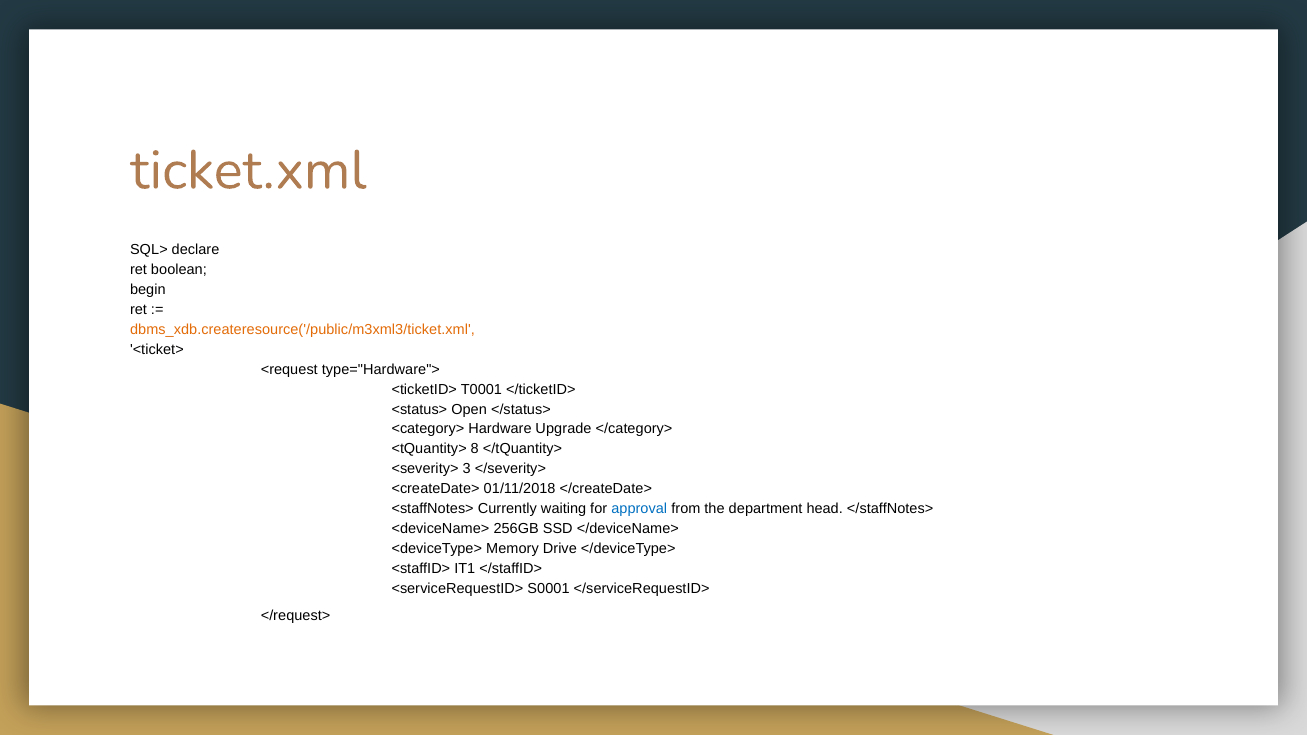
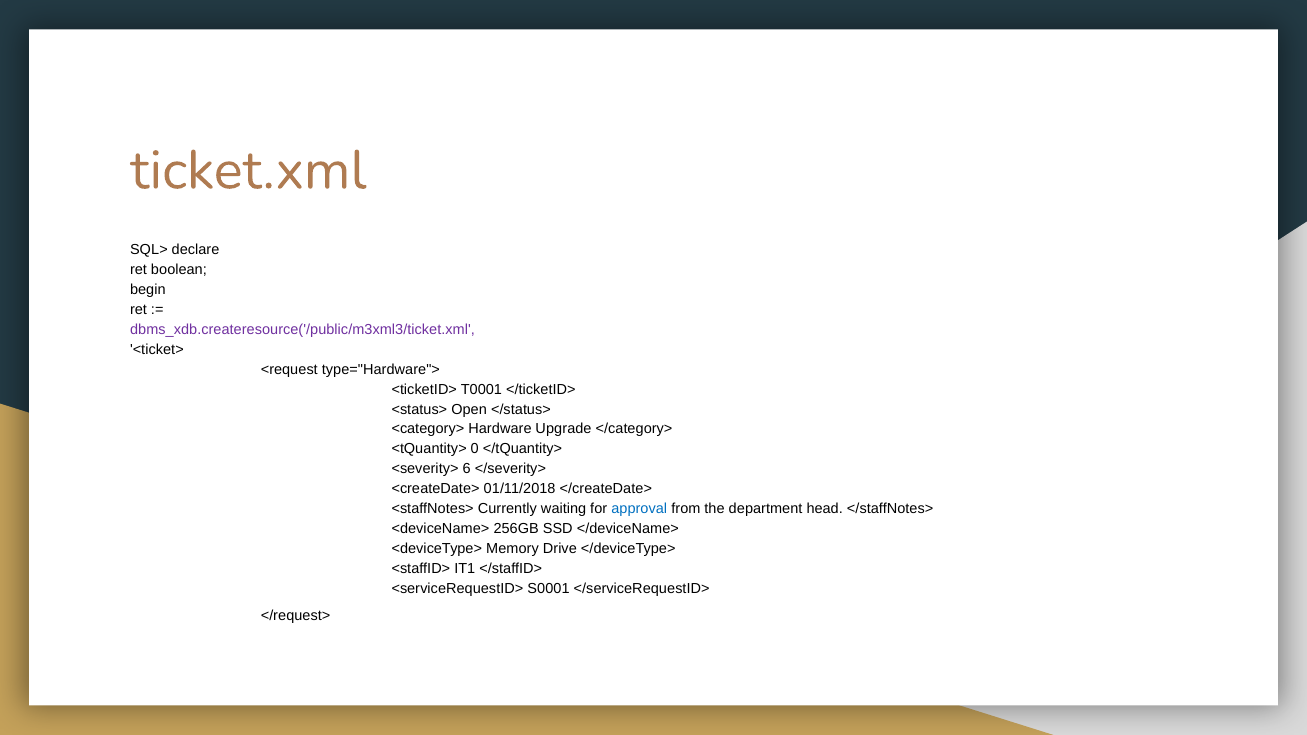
dbms_xdb.createresource('/public/m3xml3/ticket.xml colour: orange -> purple (302, 329)
8: 8 -> 0 (475, 449)
3: 3 -> 6 (467, 469)
